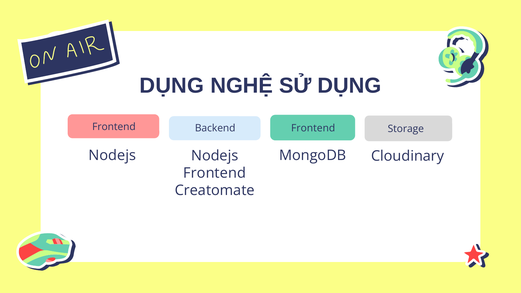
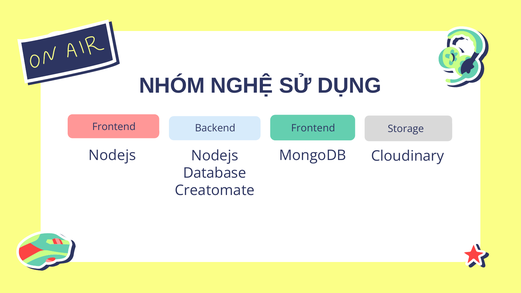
DỤNG: DỤNG -> NHÓM (172, 86)
Frontend: Frontend -> Database (215, 173)
